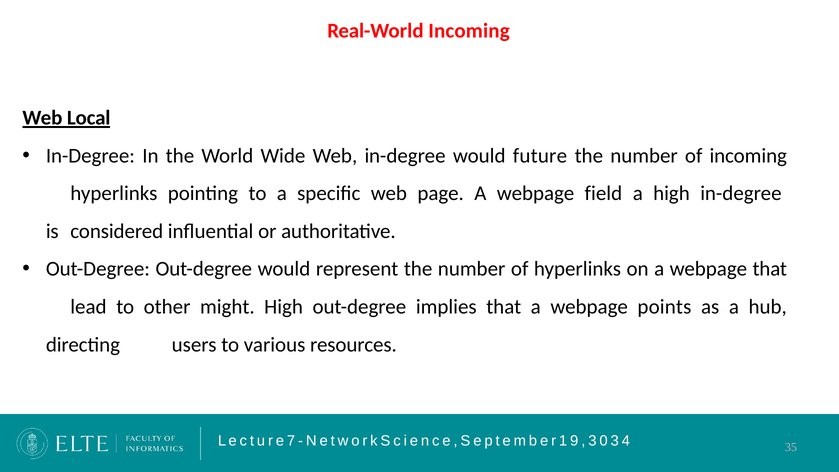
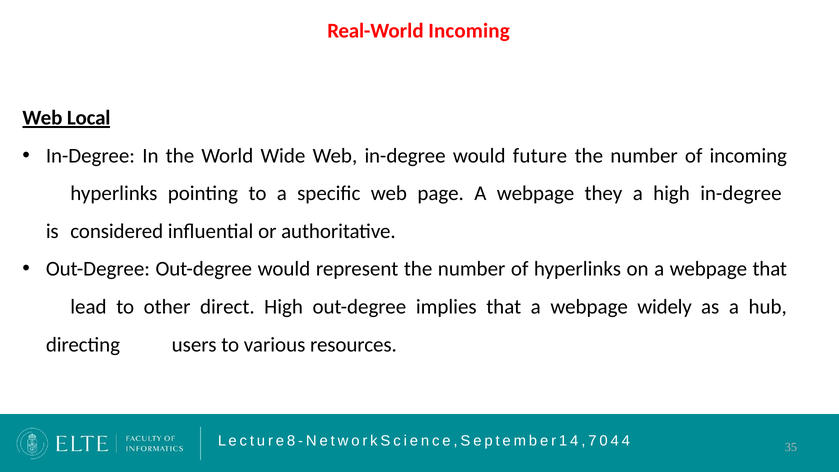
field: field -> they (603, 194)
might: might -> direct (227, 307)
points: points -> widely (665, 307)
7: 7 -> 8 (291, 441)
1 9: 9 -> 4 (574, 441)
3: 3 -> 7 (592, 441)
0 3: 3 -> 4 (615, 441)
